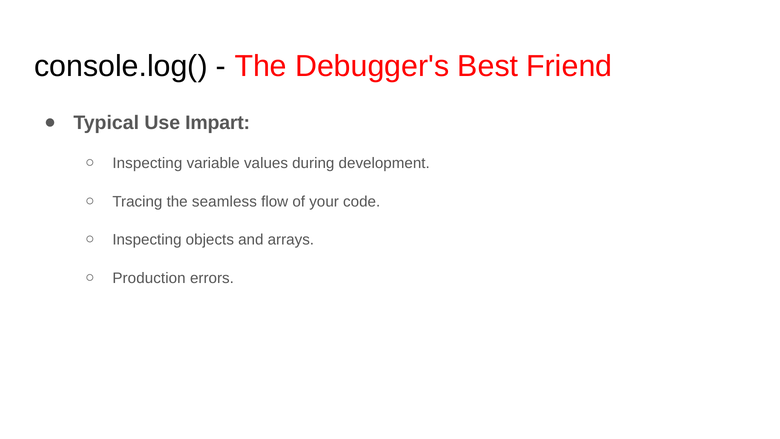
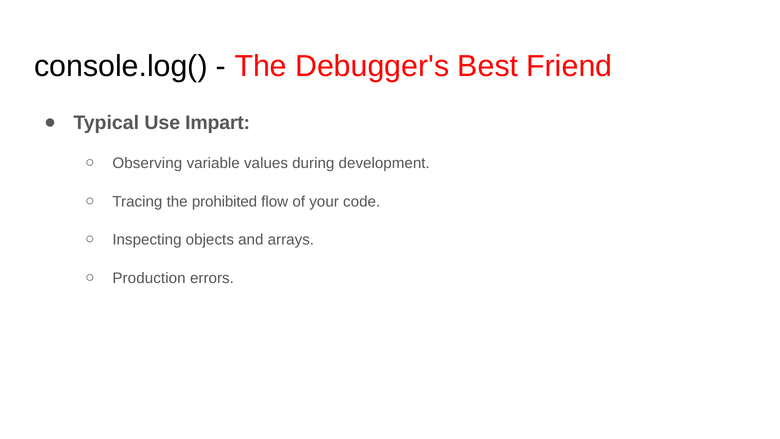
Inspecting: Inspecting -> Observing (147, 163)
seamless: seamless -> prohibited (225, 201)
